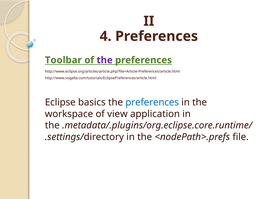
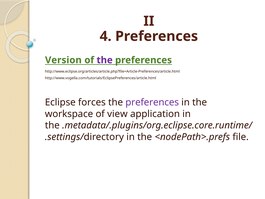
Toolbar: Toolbar -> Version (63, 60)
basics: basics -> forces (92, 102)
preferences colour: blue -> purple (152, 102)
